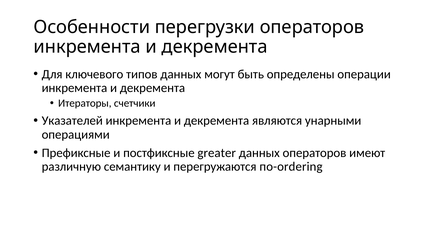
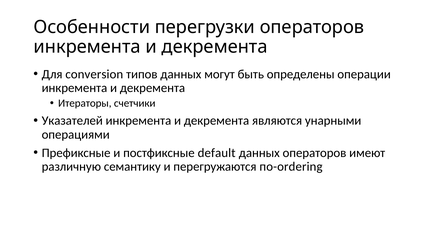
ключевого: ключевого -> conversion (94, 74)
greater: greater -> default (217, 153)
